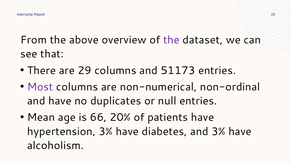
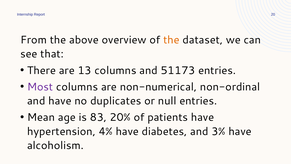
the colour: purple -> orange (171, 40)
29: 29 -> 13 (85, 70)
66: 66 -> 83 (98, 117)
hypertension 3%: 3% -> 4% (106, 131)
